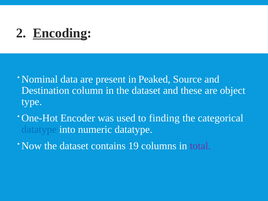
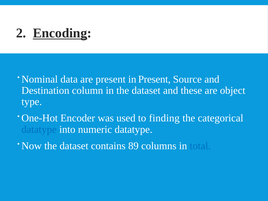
in Peaked: Peaked -> Present (154, 79)
19: 19 -> 89 (133, 146)
total colour: purple -> blue (200, 146)
